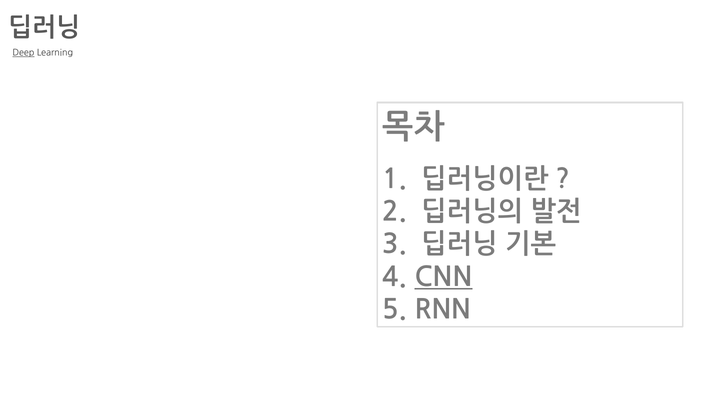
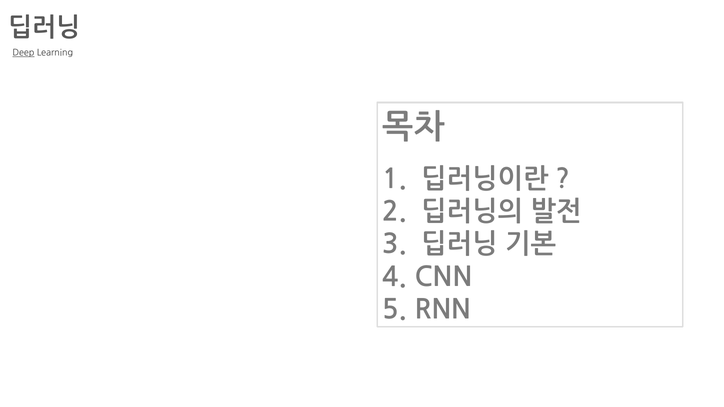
CNN underline: present -> none (444, 277)
